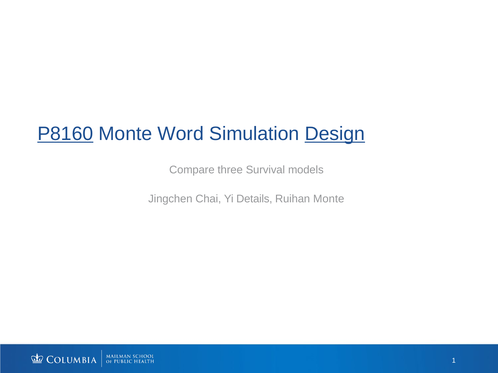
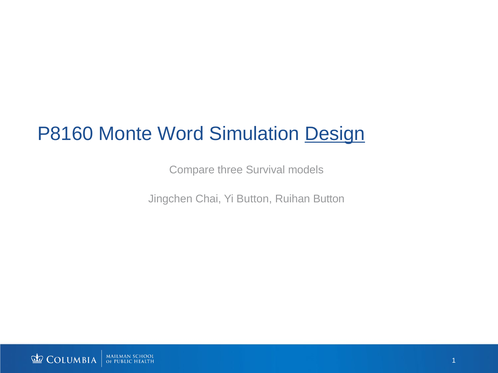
P8160 underline: present -> none (65, 134)
Yi Details: Details -> Button (254, 199)
Ruihan Monte: Monte -> Button (329, 199)
